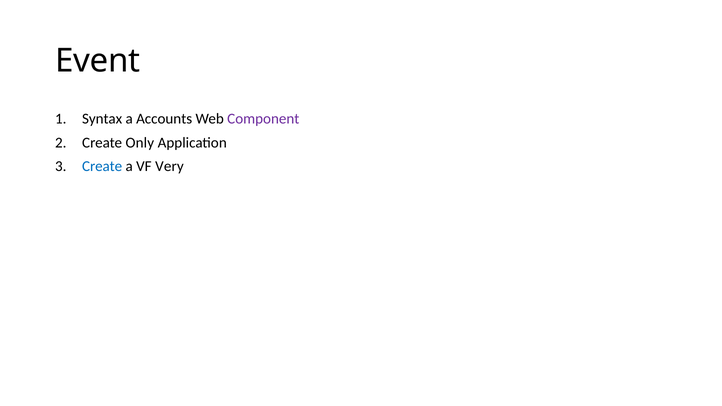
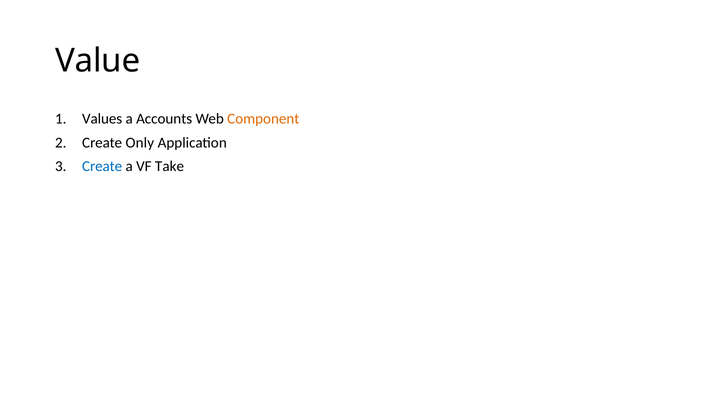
Event: Event -> Value (98, 61)
Syntax: Syntax -> Values (102, 119)
Component colour: purple -> orange (263, 119)
Very: Very -> Take (170, 166)
